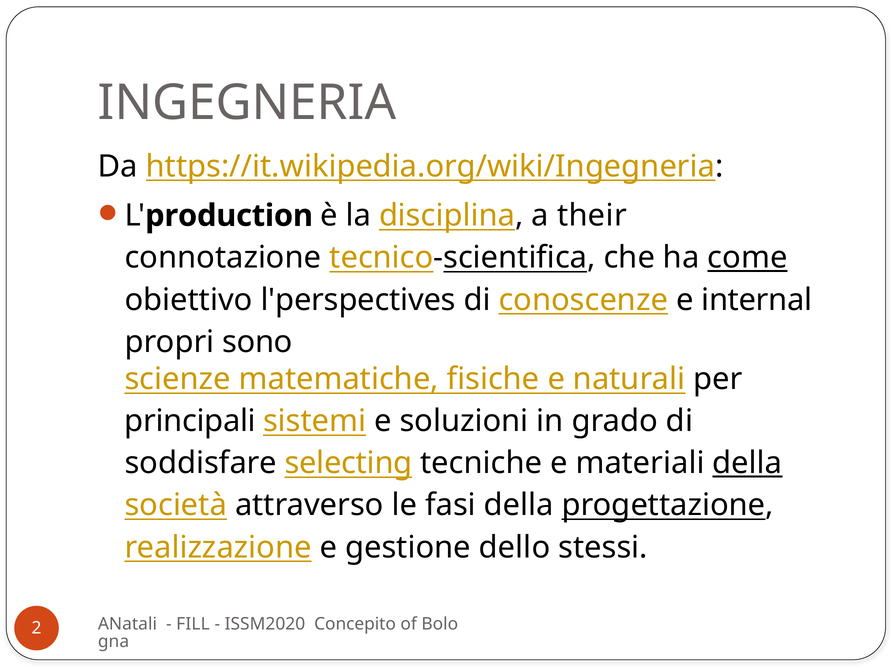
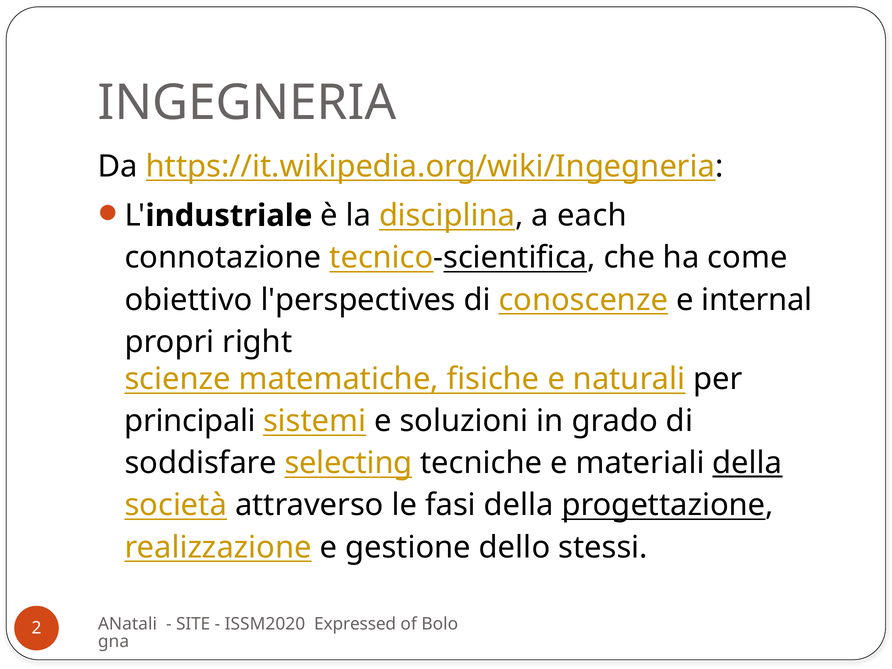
production: production -> industriale (229, 216)
their: their -> each (592, 216)
come underline: present -> none (747, 258)
sono: sono -> right (257, 342)
FILL: FILL -> SITE (193, 624)
Concepito: Concepito -> Expressed (355, 624)
